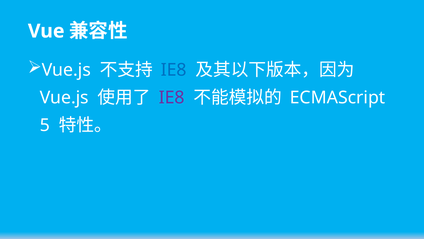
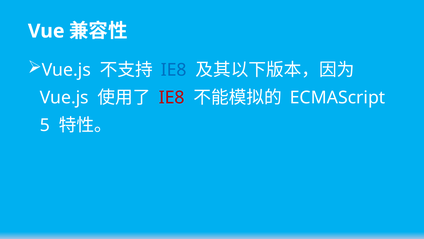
IE8 colour: purple -> red (172, 97)
